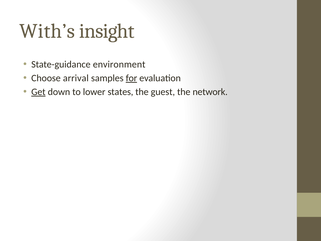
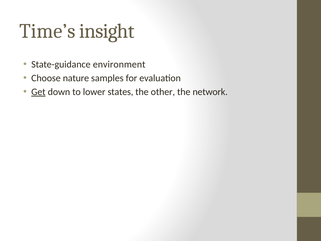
With’s: With’s -> Time’s (47, 31)
arrival: arrival -> nature (76, 78)
for underline: present -> none (131, 78)
guest: guest -> other (163, 92)
